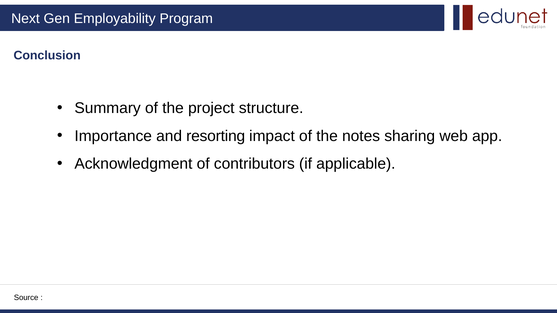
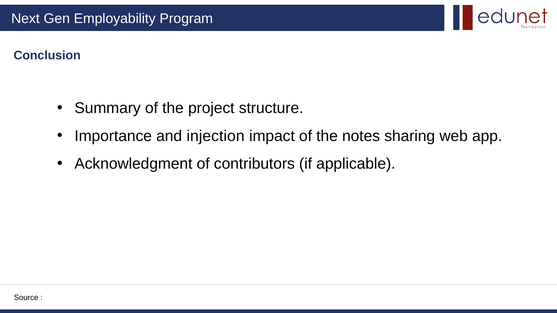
resorting: resorting -> injection (216, 136)
